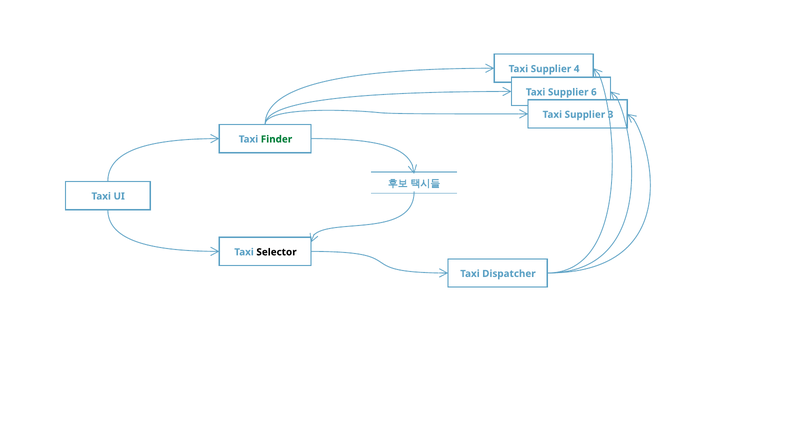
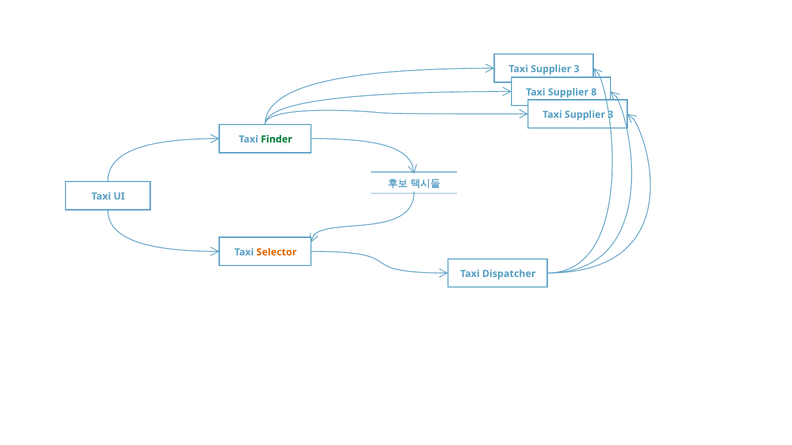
4: 4 -> 3 (577, 69)
6: 6 -> 8 (594, 92)
Selector colour: black -> orange (276, 252)
